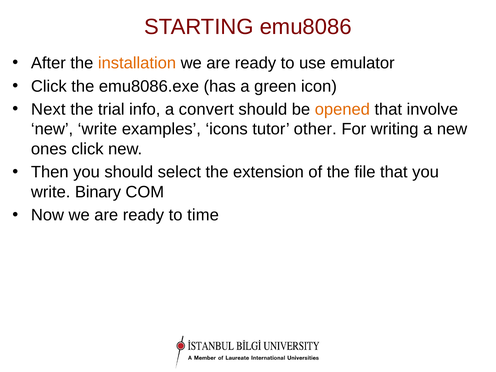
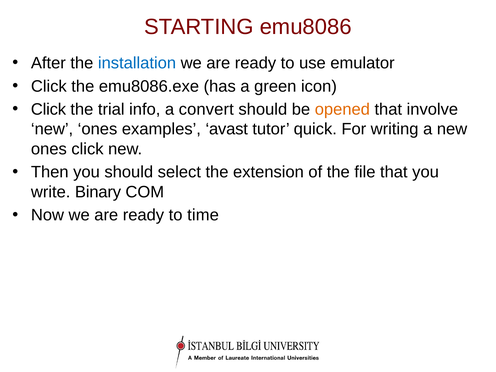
installation colour: orange -> blue (137, 63)
Next: Next -> Click (48, 109)
write: write -> ones (98, 129)
icons: icons -> avast (227, 129)
other: other -> quick (315, 129)
